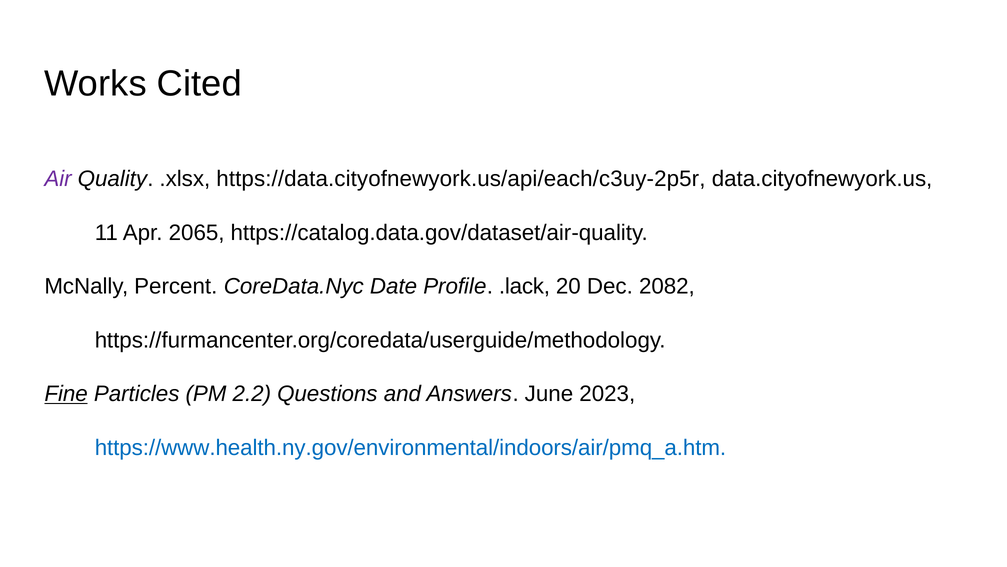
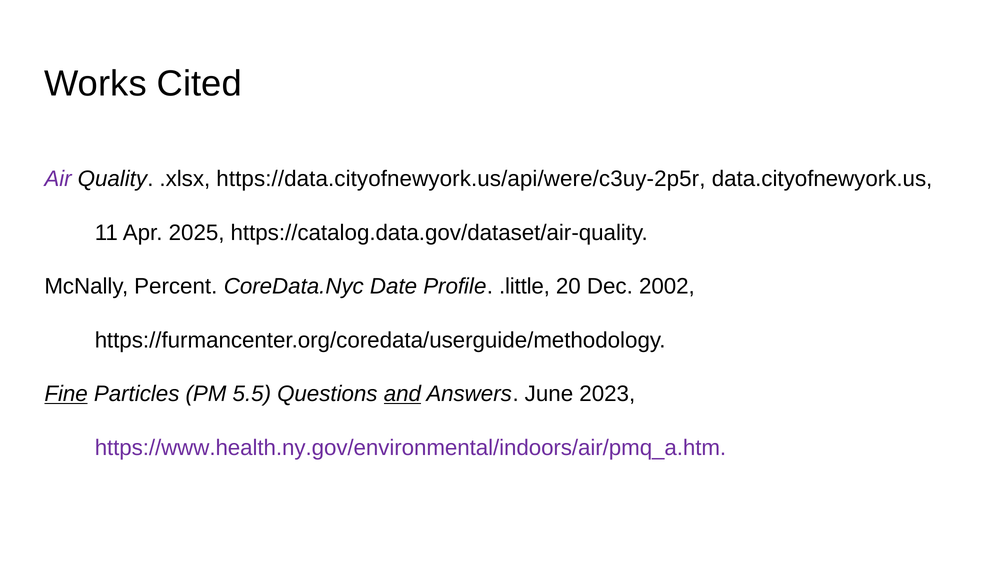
https://data.cityofnewyork.us/api/each/c3uy-2p5r: https://data.cityofnewyork.us/api/each/c3uy-2p5r -> https://data.cityofnewyork.us/api/were/c3uy-2p5r (461, 179)
2065: 2065 -> 2025 (197, 232)
.lack: .lack -> .little (524, 286)
2082: 2082 -> 2002 (667, 286)
2.2: 2.2 -> 5.5 (252, 394)
and underline: none -> present (402, 394)
https://www.health.ny.gov/environmental/indoors/air/pmq_a.htm colour: blue -> purple (410, 447)
